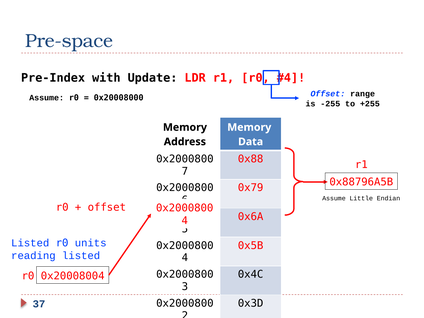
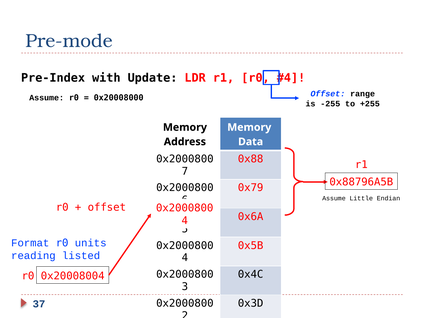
Pre-space: Pre-space -> Pre-mode (69, 41)
Listed: Listed -> Format (30, 243)
